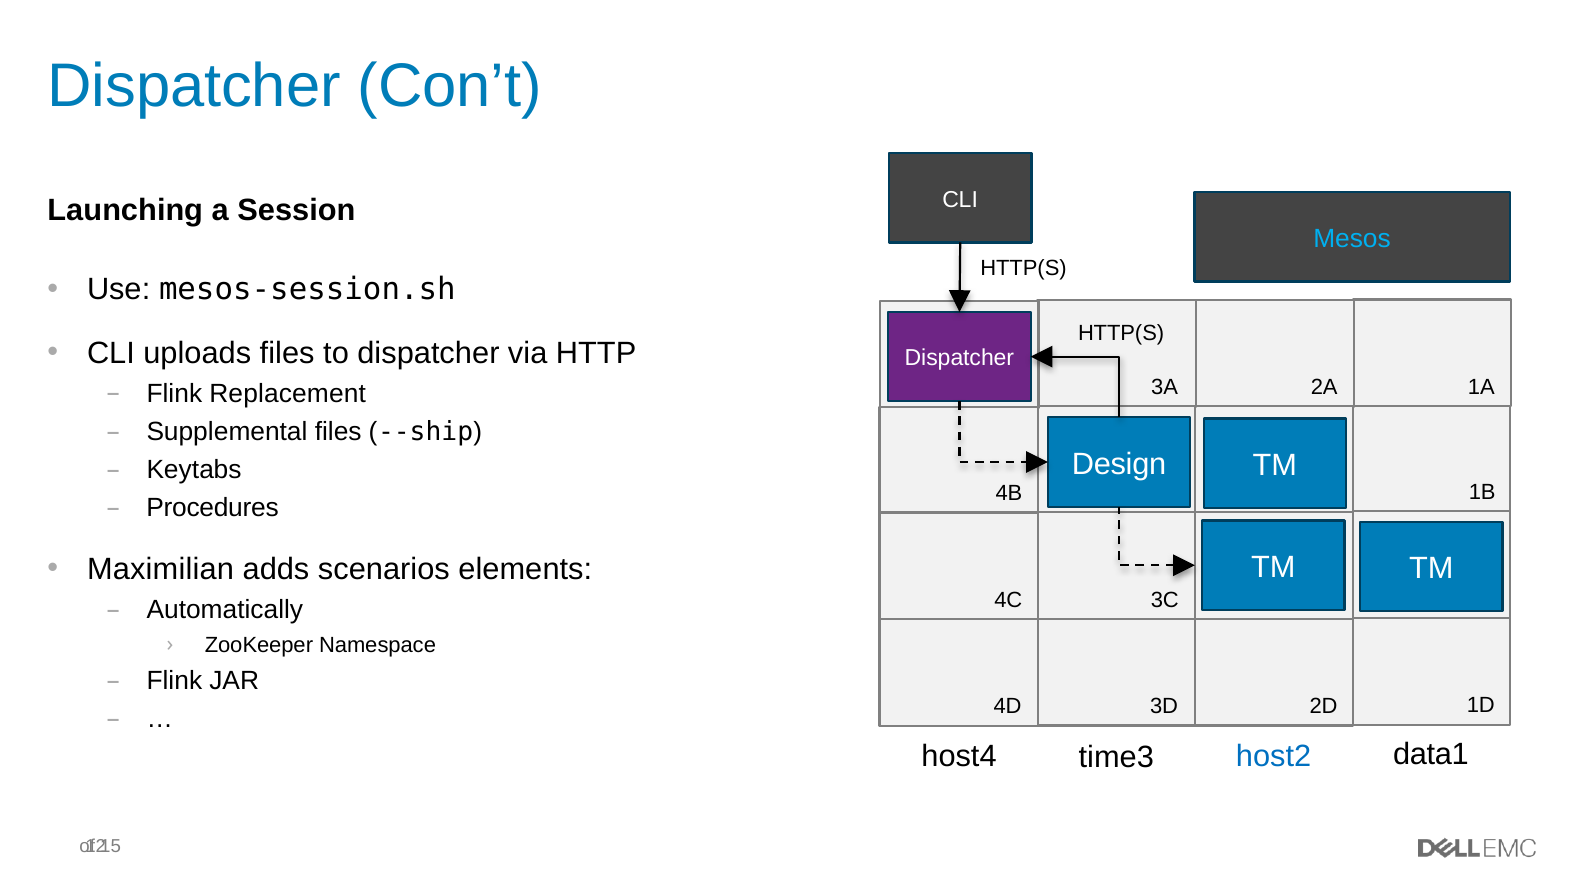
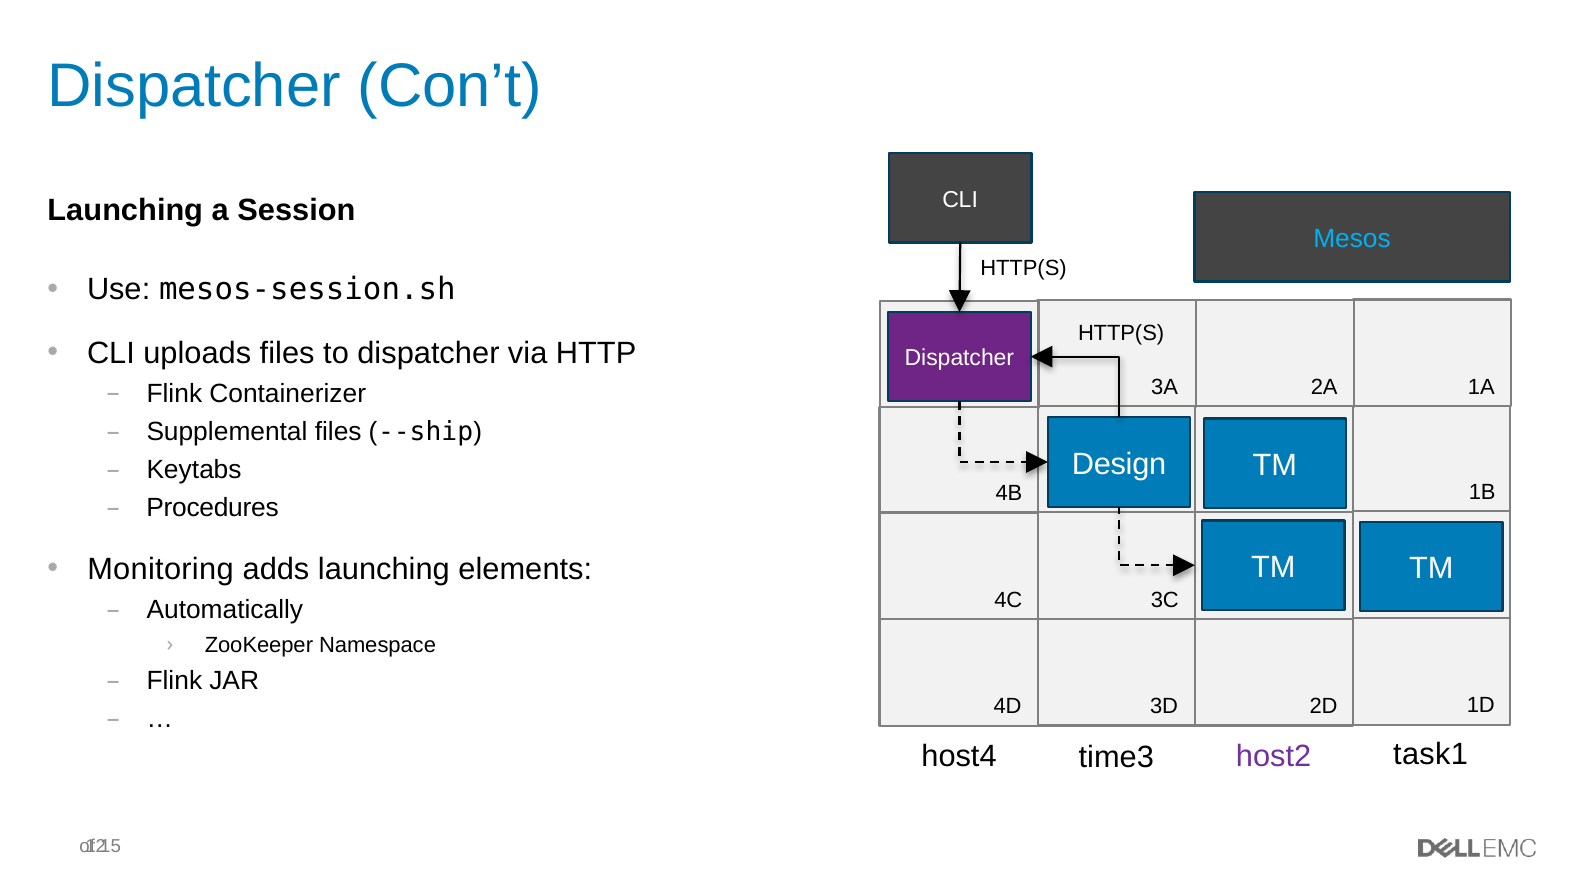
Replacement: Replacement -> Containerizer (288, 393)
Maximilian: Maximilian -> Monitoring (160, 569)
adds scenarios: scenarios -> launching (384, 569)
data1: data1 -> task1 (1431, 754)
host2 colour: blue -> purple (1274, 756)
